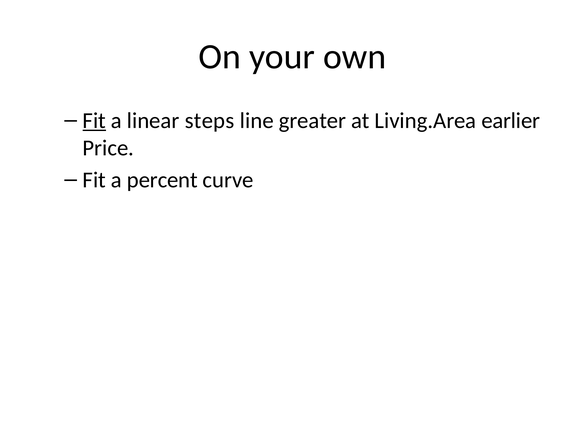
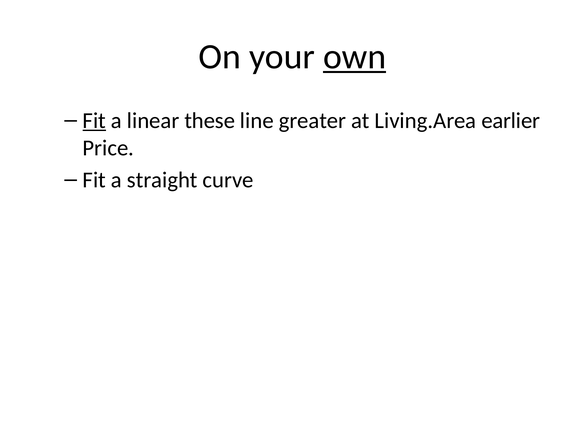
own underline: none -> present (355, 57)
steps: steps -> these (210, 121)
percent: percent -> straight (162, 180)
